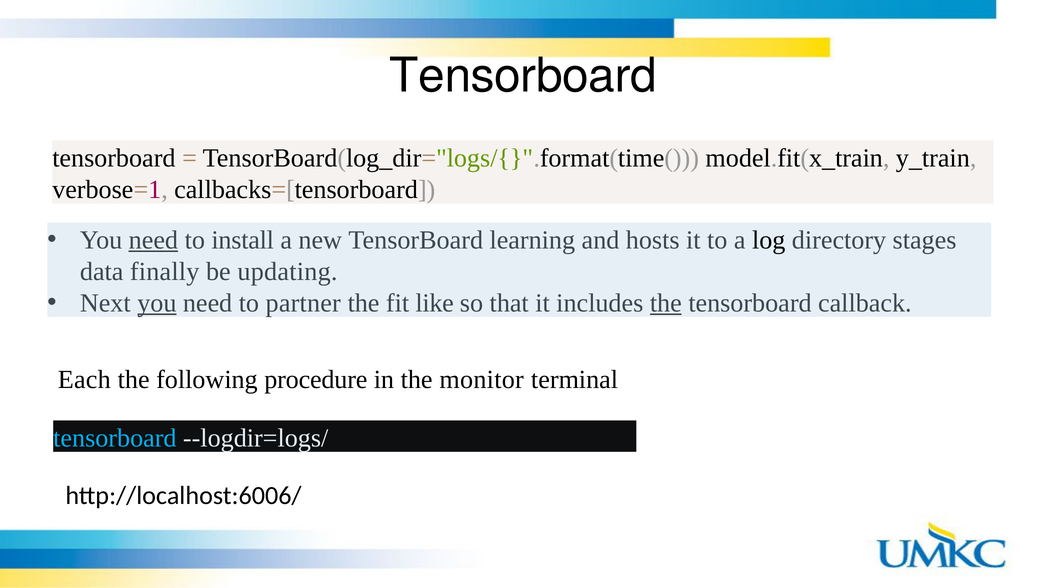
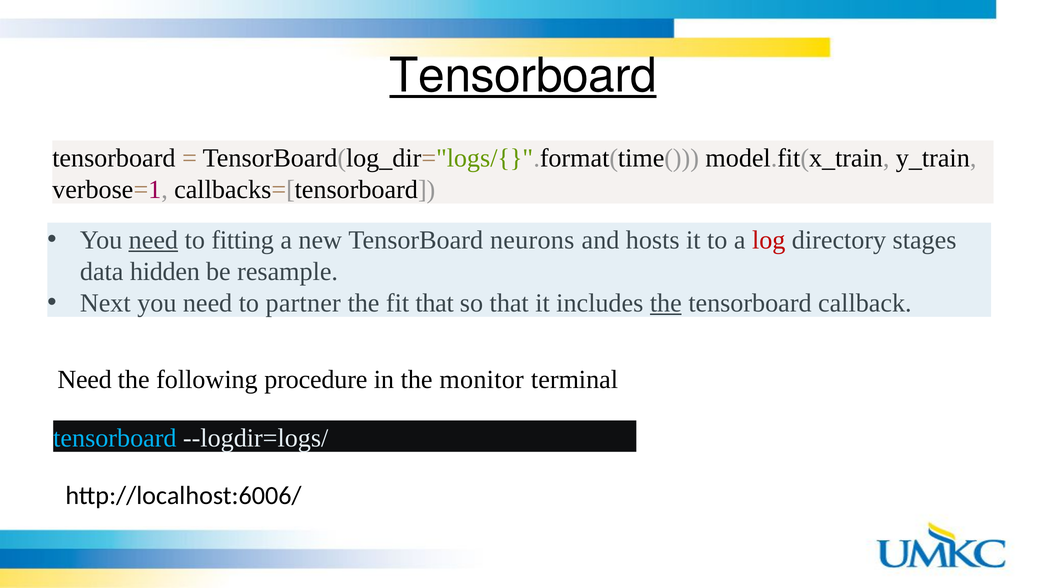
Tensorboard underline: none -> present (523, 76)
install: install -> fitting (243, 240)
learning: learning -> neurons (532, 240)
log colour: black -> red (769, 240)
finally: finally -> hidden (165, 272)
updating: updating -> resample (288, 272)
you underline: present -> none (157, 303)
fit like: like -> that (435, 303)
Each: Each -> Need (85, 380)
